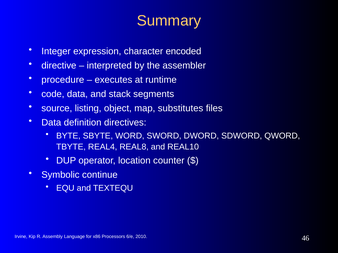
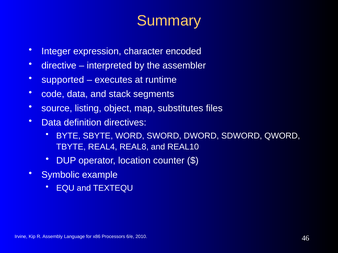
procedure: procedure -> supported (63, 80)
continue: continue -> example (100, 175)
